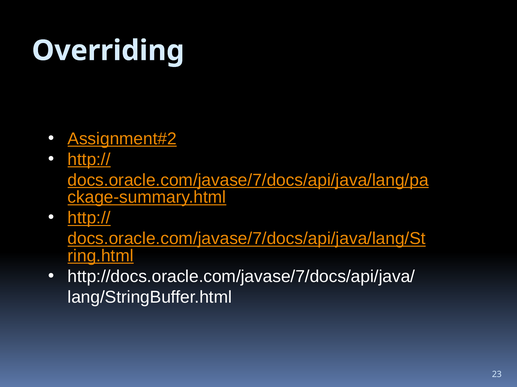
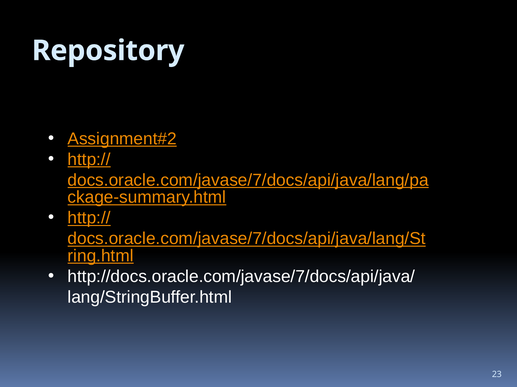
Overriding: Overriding -> Repository (108, 51)
